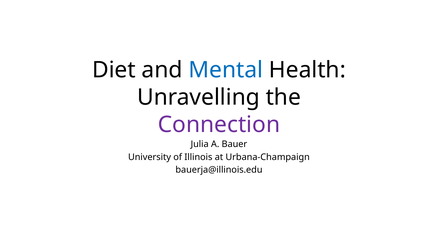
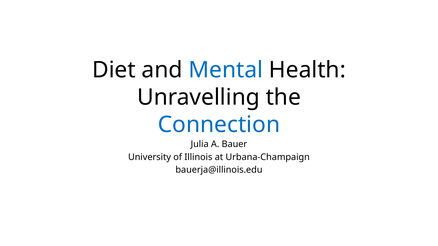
Connection colour: purple -> blue (219, 125)
